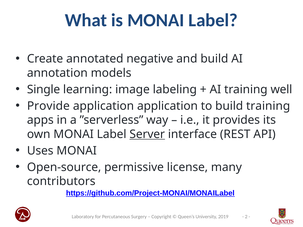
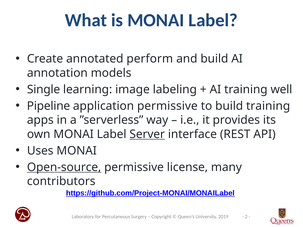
negative: negative -> perform (150, 59)
Provide: Provide -> Pipeline (48, 106)
application application: application -> permissive (167, 106)
Open-source underline: none -> present (64, 167)
